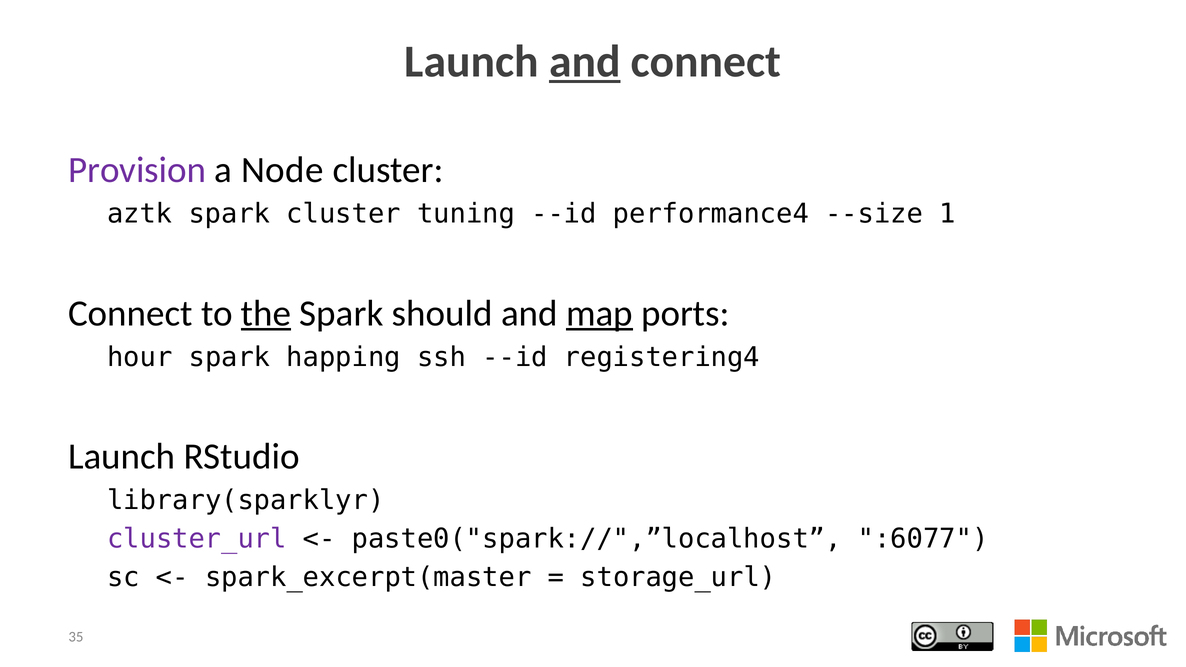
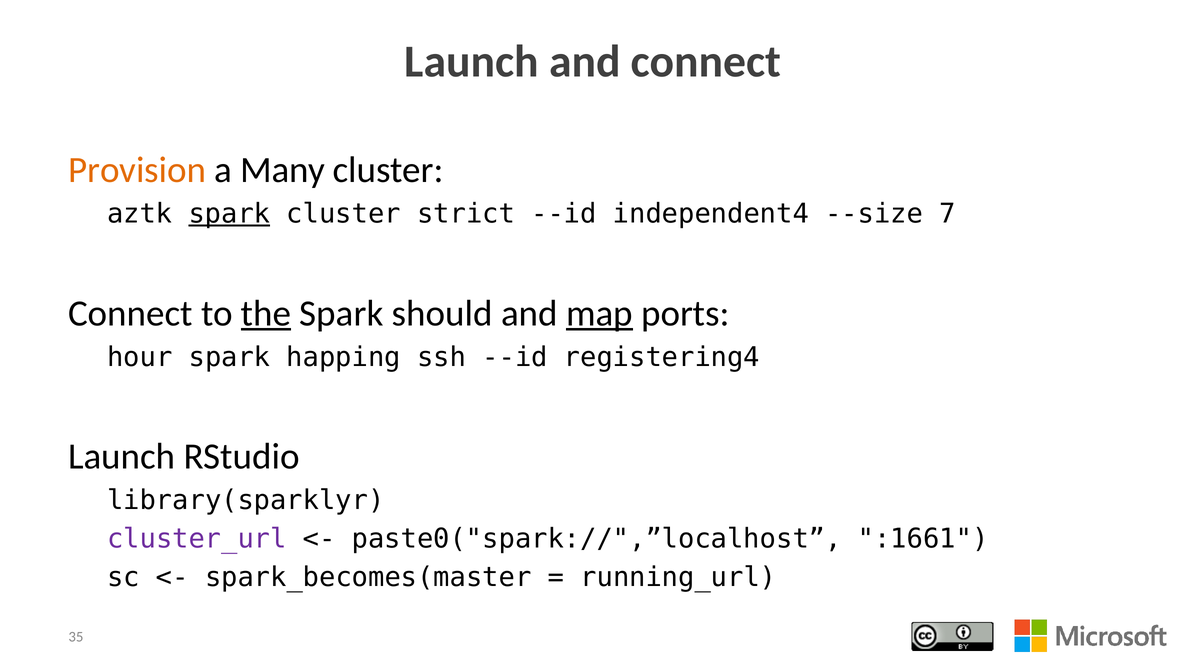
and underline: present -> none (585, 62)
Provision colour: purple -> orange (137, 170)
Node: Node -> Many (283, 170)
spark underline: none -> present (229, 214)
tuning: tuning -> strict (466, 214)
performance4: performance4 -> independent4 (711, 214)
1: 1 -> 7 (947, 214)
:6077: :6077 -> :1661 (923, 539)
spark_excerpt(master: spark_excerpt(master -> spark_becomes(master (368, 578)
storage_url: storage_url -> running_url (678, 578)
